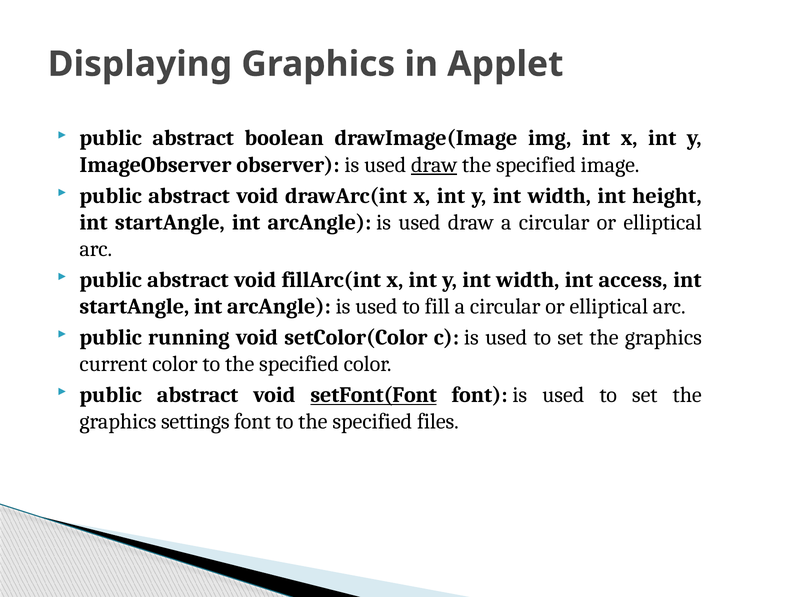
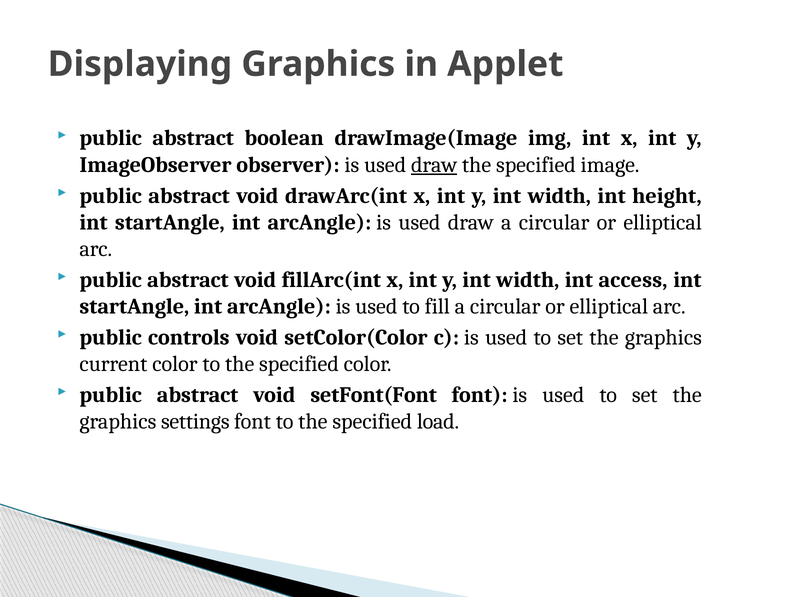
running: running -> controls (189, 337)
setFont(Font underline: present -> none (374, 395)
files: files -> load (438, 422)
